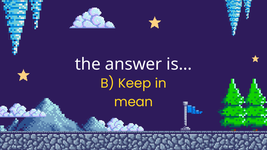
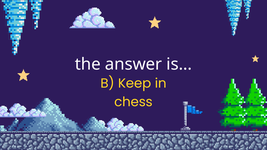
mean: mean -> chess (134, 102)
